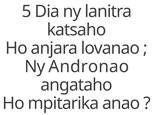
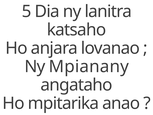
Andronao: Andronao -> Mpianany (89, 66)
